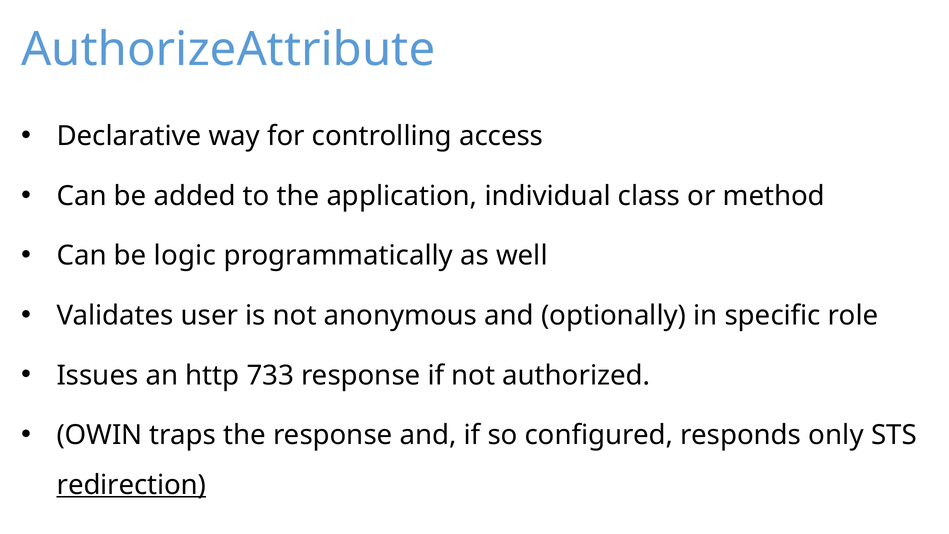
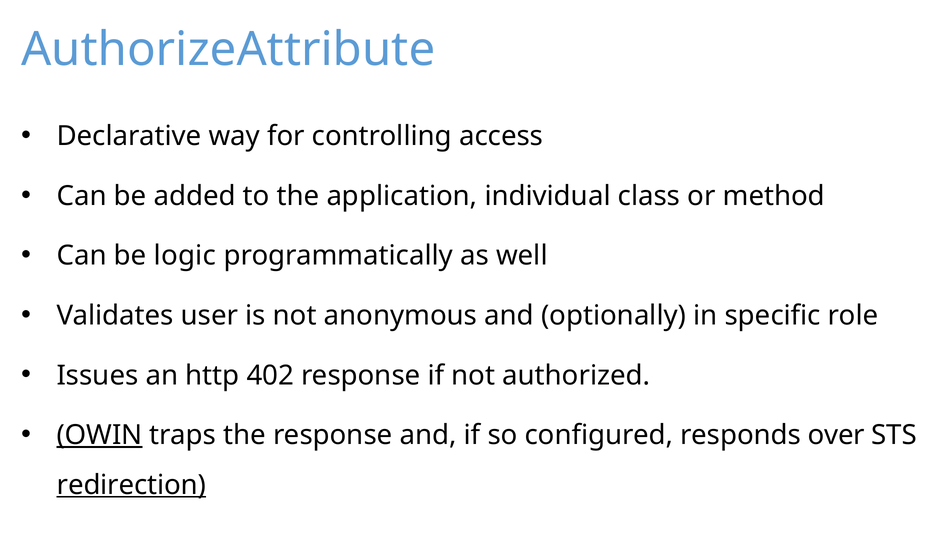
733: 733 -> 402 (270, 375)
OWIN underline: none -> present (100, 435)
only: only -> over (836, 435)
